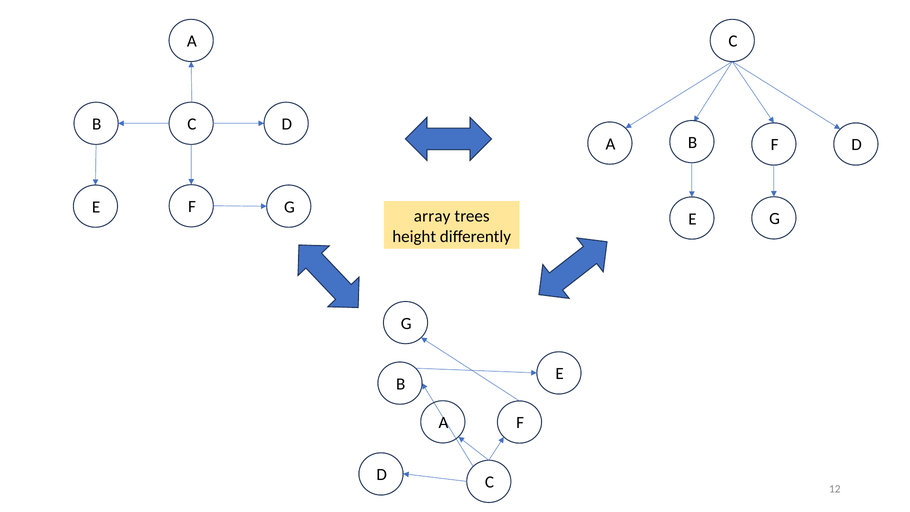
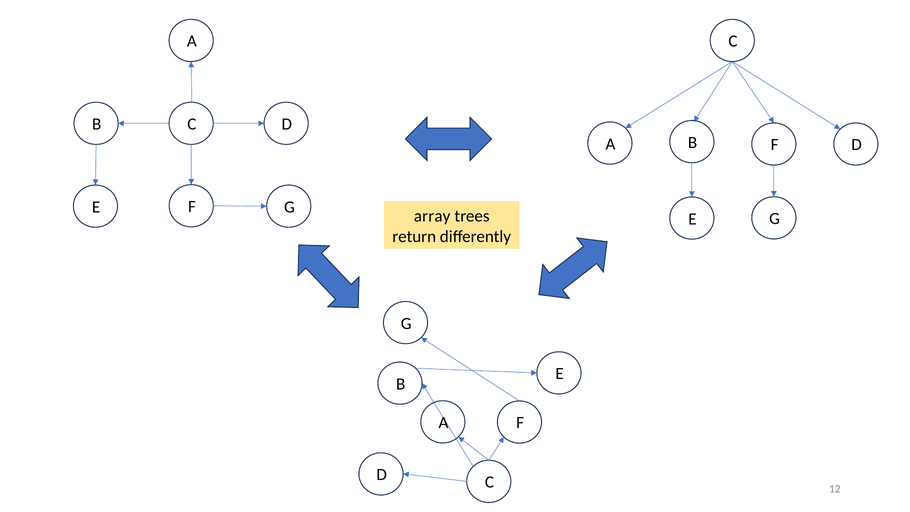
height: height -> return (414, 236)
